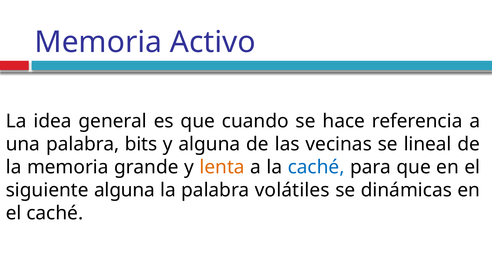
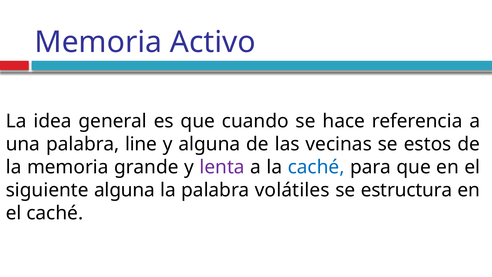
bits: bits -> line (141, 144)
lineal: lineal -> estos (428, 144)
lenta colour: orange -> purple (222, 167)
dinámicas: dinámicas -> estructura (406, 190)
